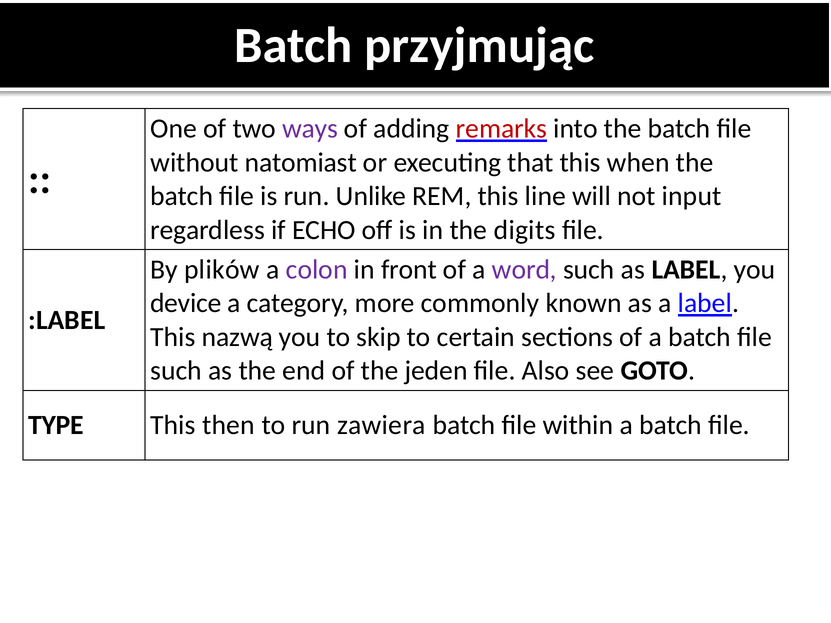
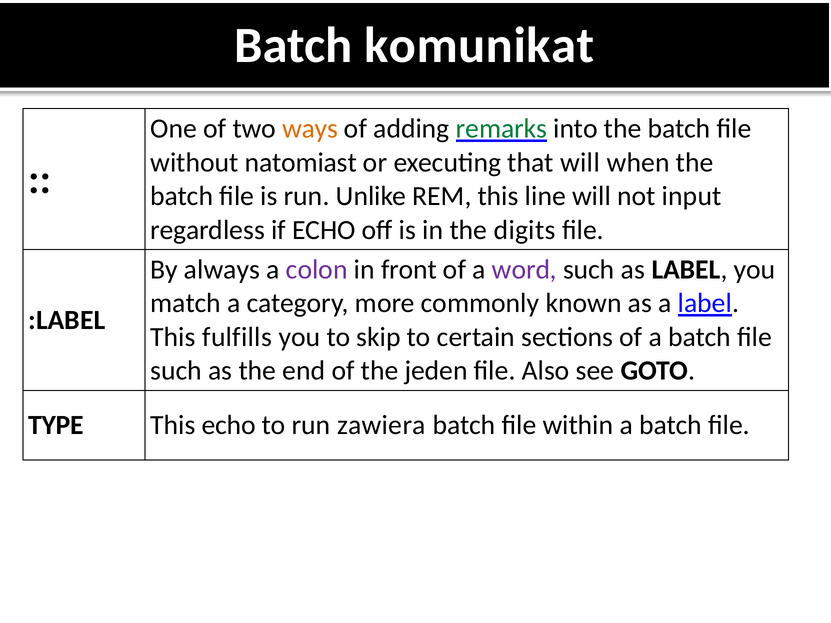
przyjmując: przyjmując -> komunikat (479, 46)
ways colour: purple -> orange (310, 129)
remarks colour: red -> green (501, 129)
that this: this -> will (580, 163)
plików: plików -> always (222, 270)
device: device -> match (186, 303)
nazwą: nazwą -> fulfills (237, 337)
This then: then -> echo (229, 425)
